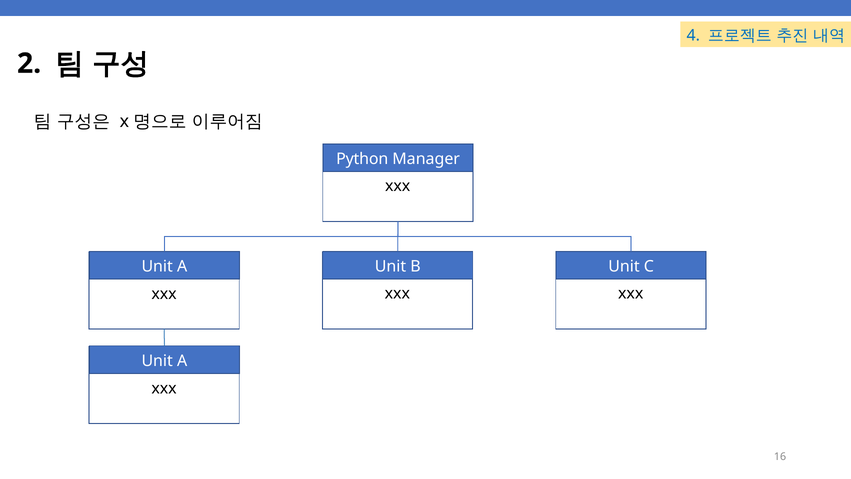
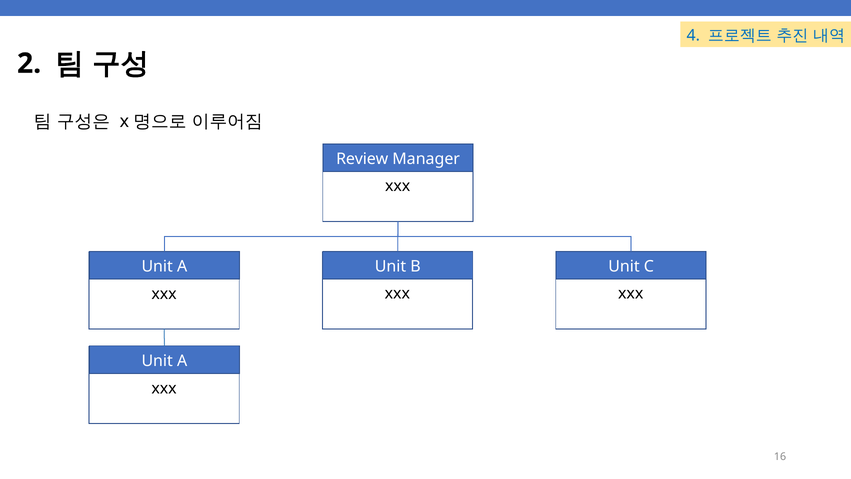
Python: Python -> Review (362, 159)
